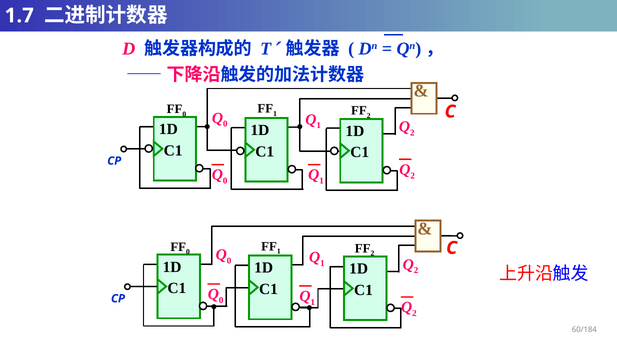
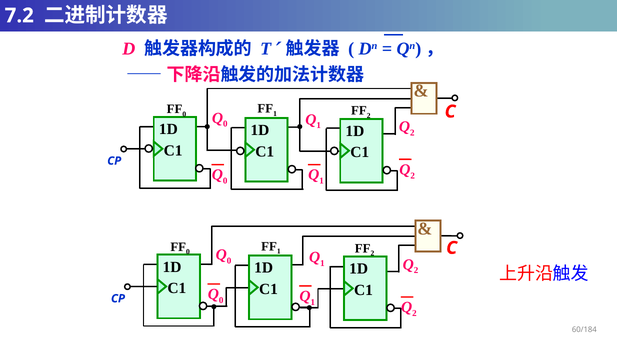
1.7: 1.7 -> 7.2 (19, 16)
